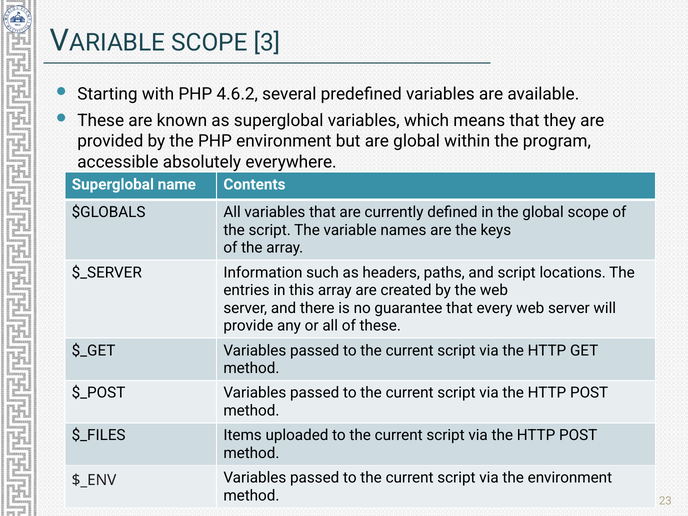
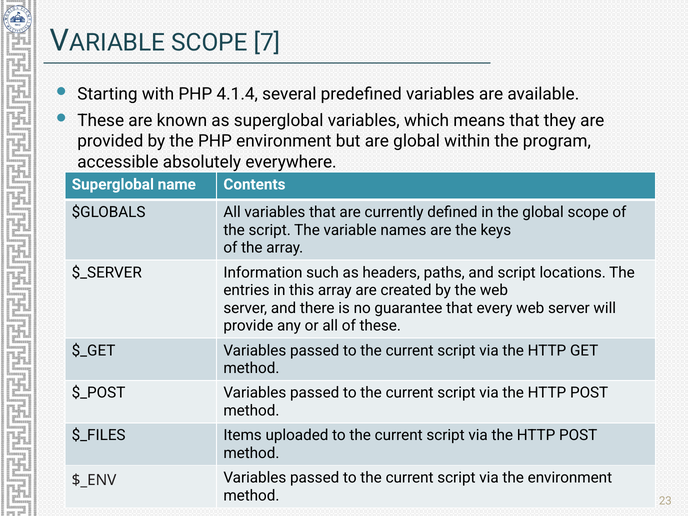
3: 3 -> 7 (267, 42)
4.6.2: 4.6.2 -> 4.1.4 (237, 94)
